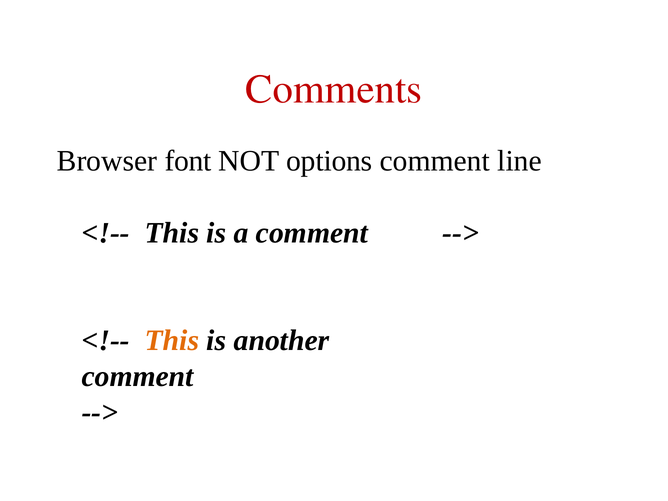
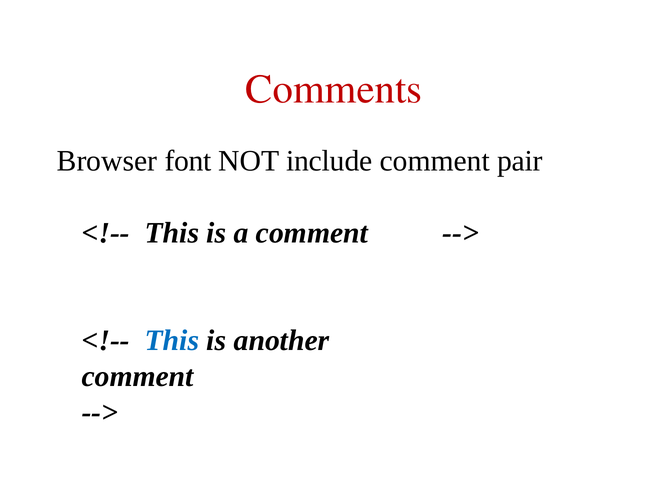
options: options -> include (329, 161)
line: line -> pair (520, 161)
This colour: orange -> blue (172, 341)
